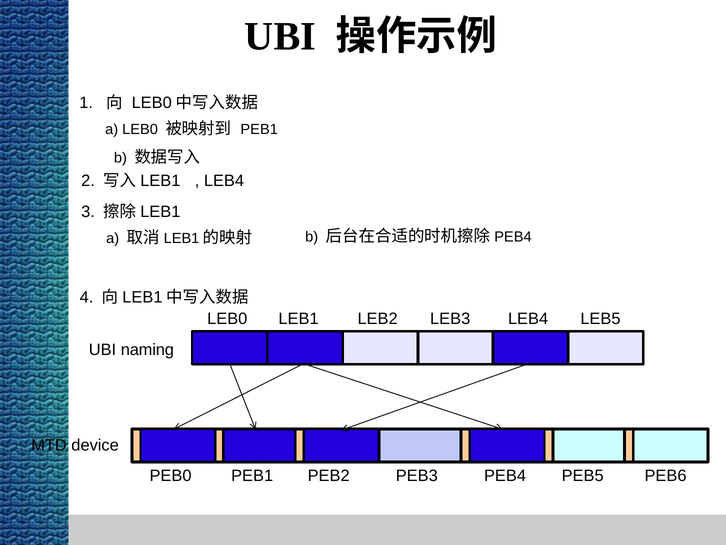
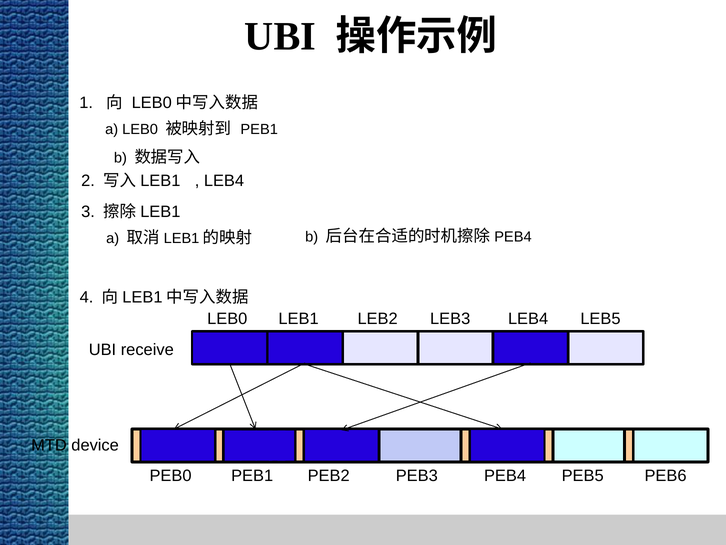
naming: naming -> receive (147, 349)
